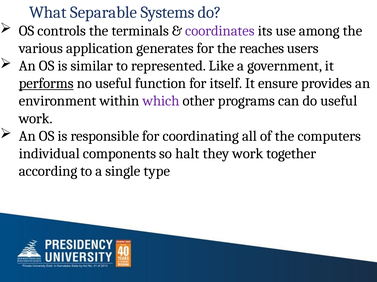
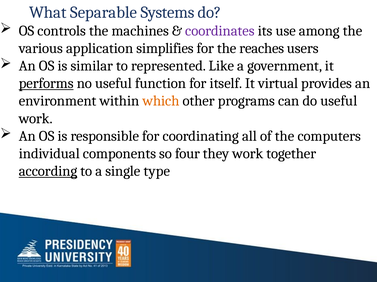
terminals: terminals -> machines (140, 31)
generates: generates -> simplifies (165, 48)
ensure: ensure -> virtual (278, 84)
which colour: purple -> orange (161, 101)
halt: halt -> four (188, 154)
according underline: none -> present (48, 172)
